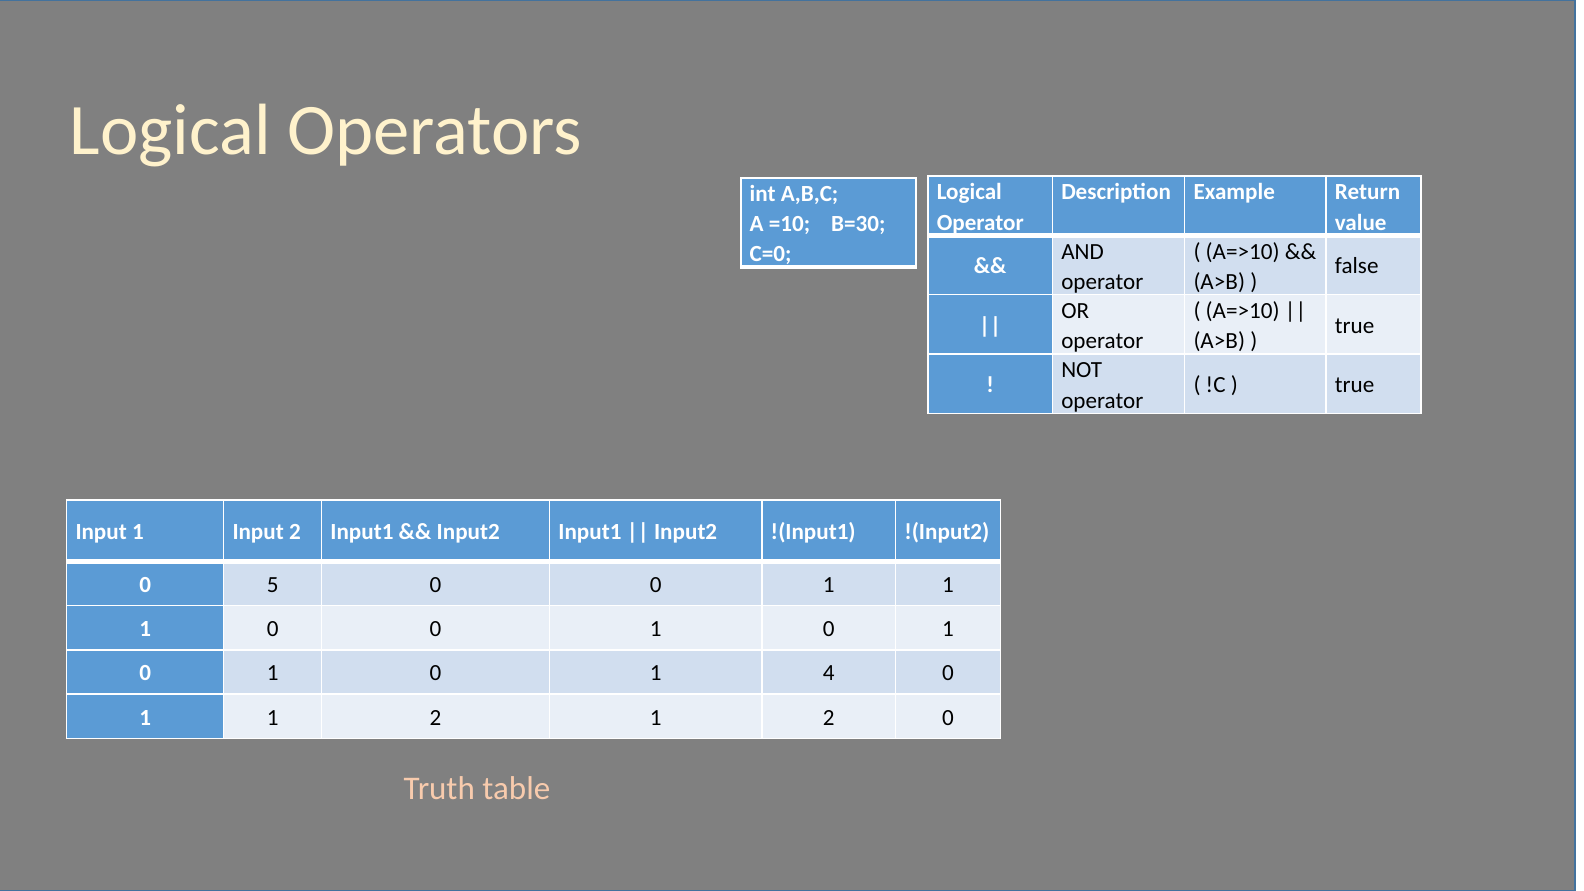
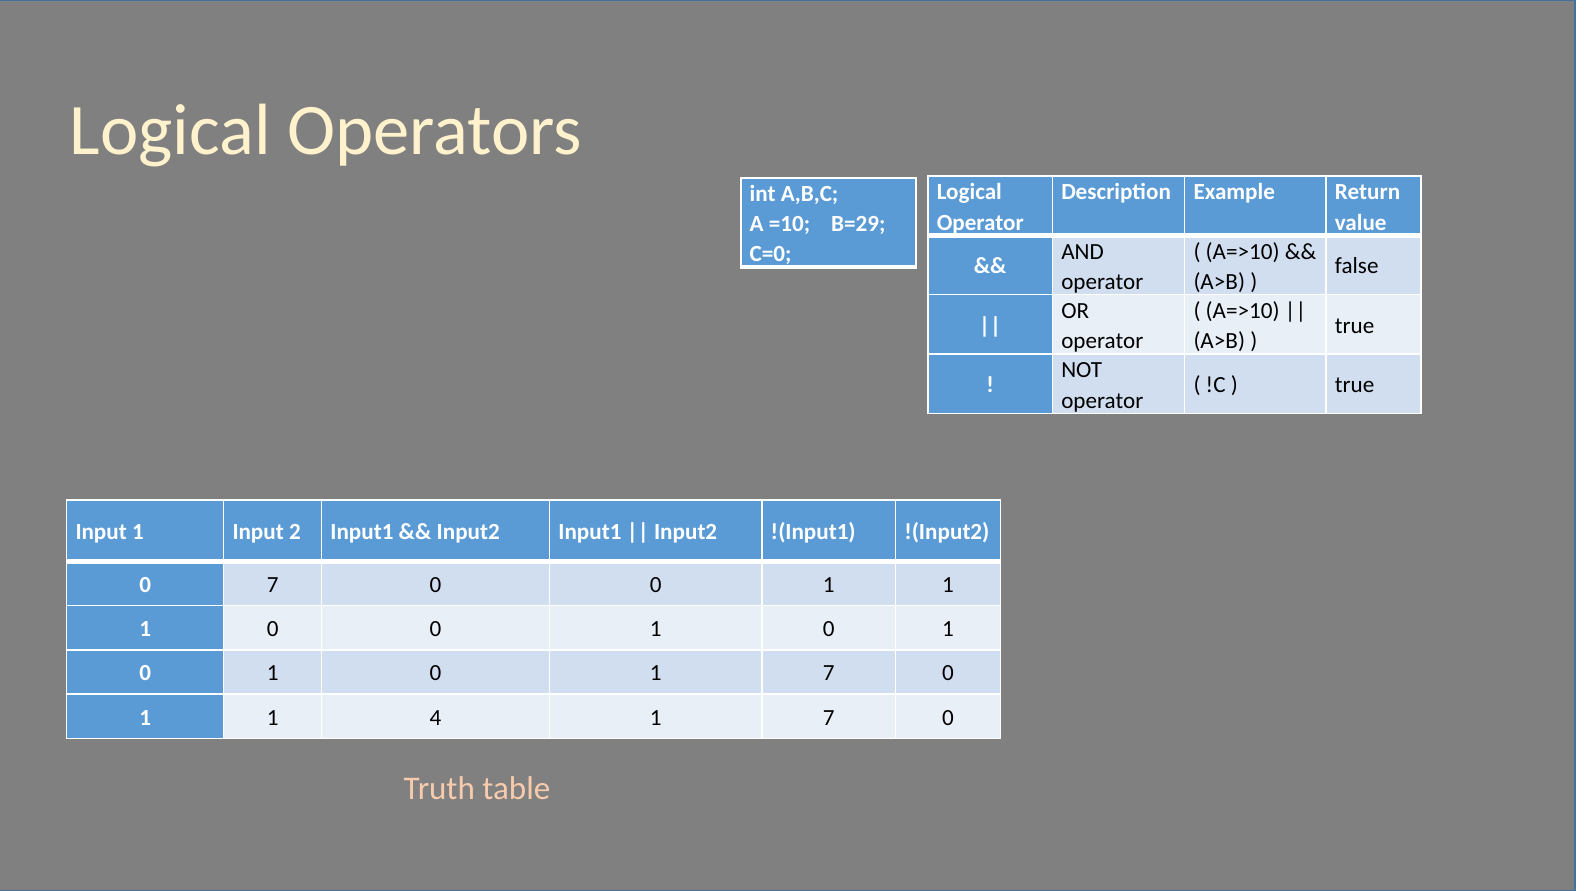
B=30: B=30 -> B=29 (858, 224)
0 5: 5 -> 7 (273, 585)
0 1 4: 4 -> 7 (829, 673)
1 1 2: 2 -> 4 (436, 717)
2: 2 -> 7 (829, 717)
